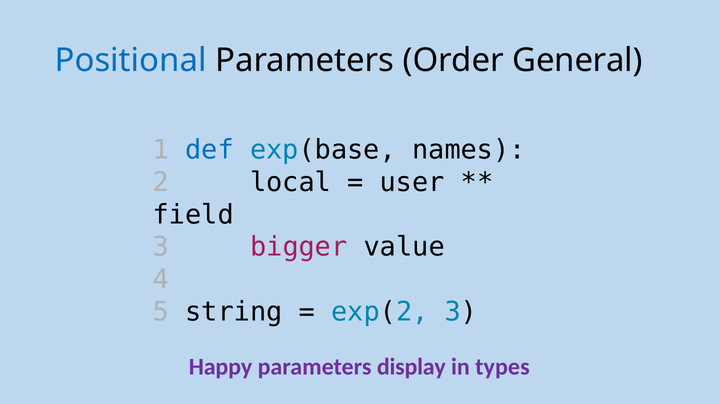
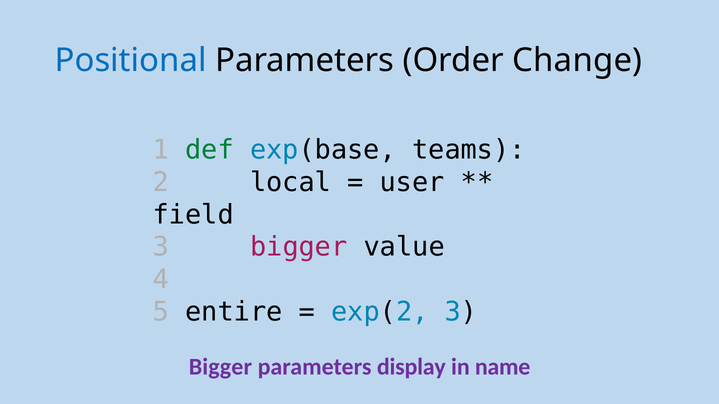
General: General -> Change (577, 60)
def colour: blue -> green (210, 150)
names: names -> teams (469, 150)
string: string -> entire (234, 312)
Happy: Happy -> Bigger (220, 367)
types: types -> name (503, 367)
